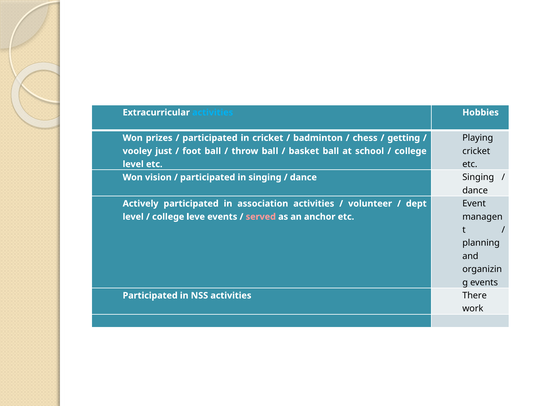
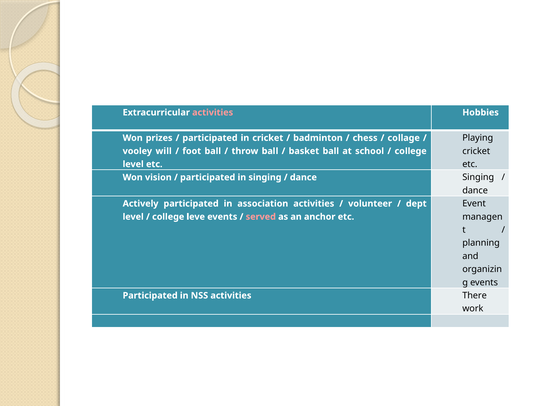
activities colour: light blue -> pink (213, 112)
getting: getting -> collage (404, 138)
just: just -> will (164, 151)
